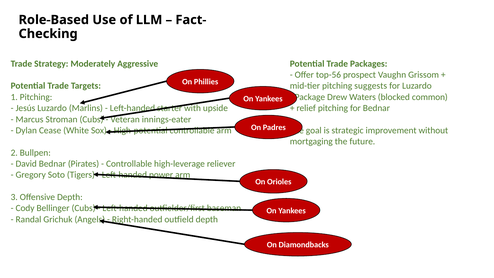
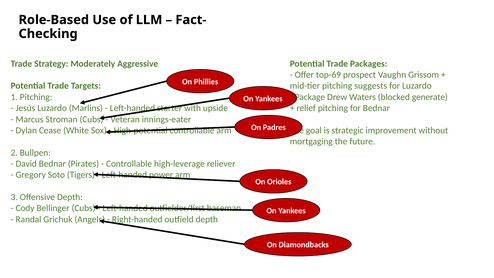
top-56: top-56 -> top-69 (328, 75)
common: common -> generate (430, 97)
